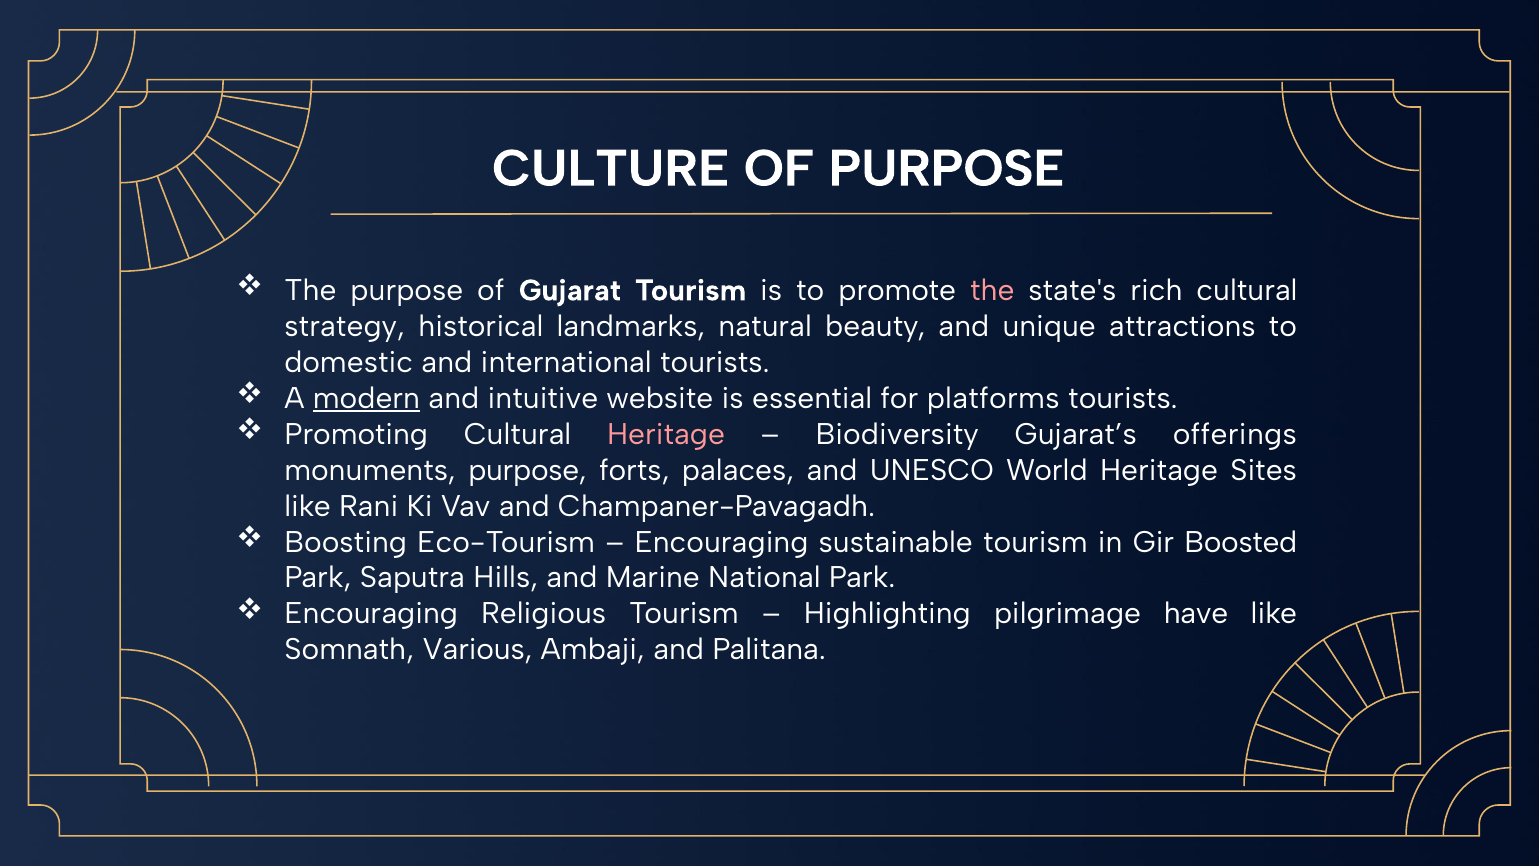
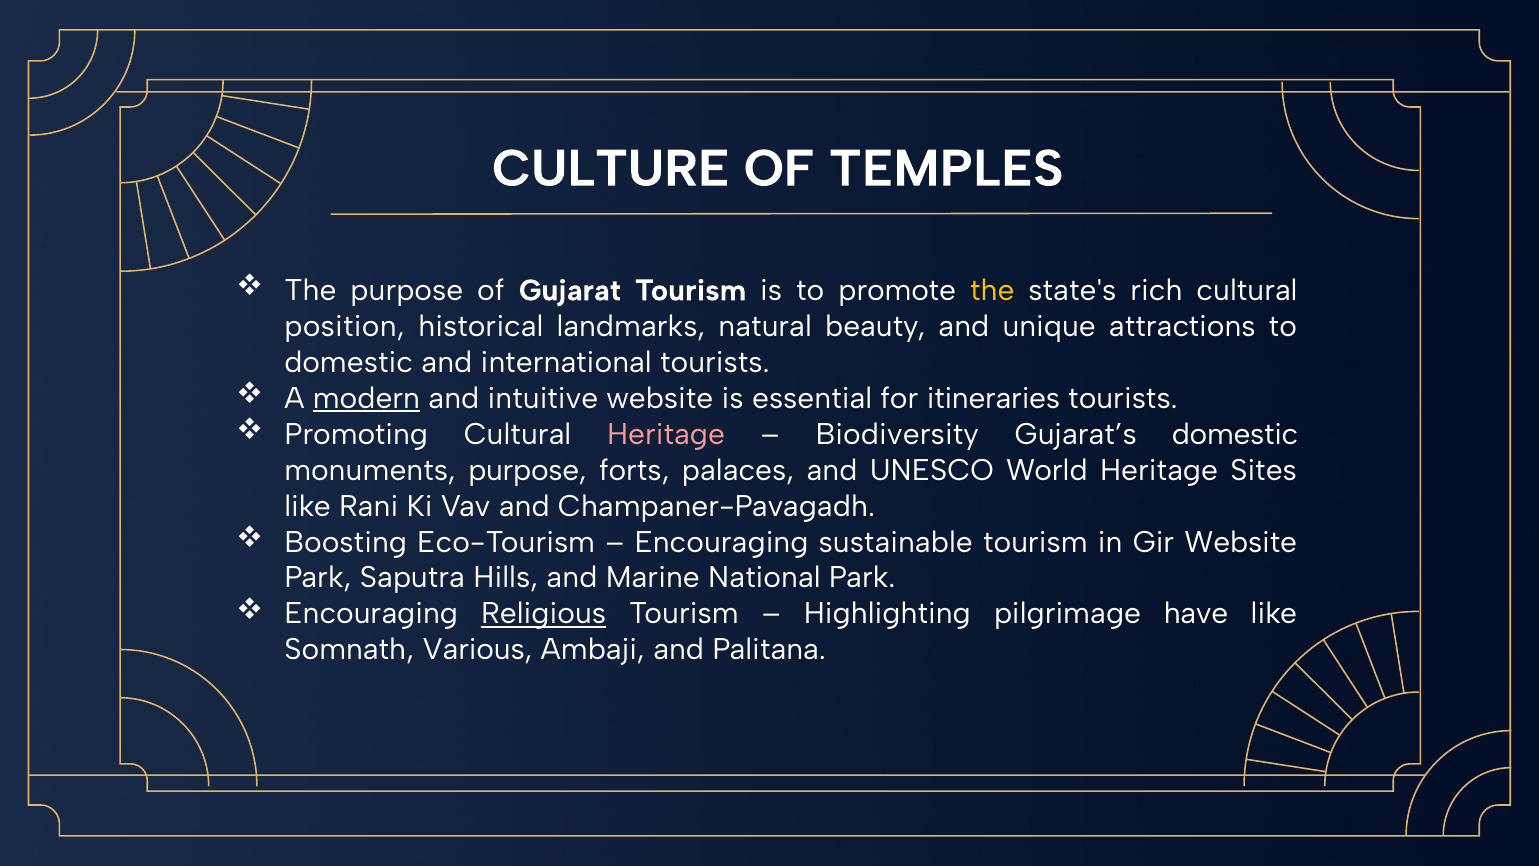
OF PURPOSE: PURPOSE -> TEMPLES (946, 169)
the colour: pink -> yellow (992, 290)
strategy: strategy -> position (345, 326)
platforms: platforms -> itineraries (993, 398)
Gujarat’s offerings: offerings -> domestic (1235, 434)
Gir Boosted: Boosted -> Website (1241, 542)
Religious underline: none -> present (544, 614)
